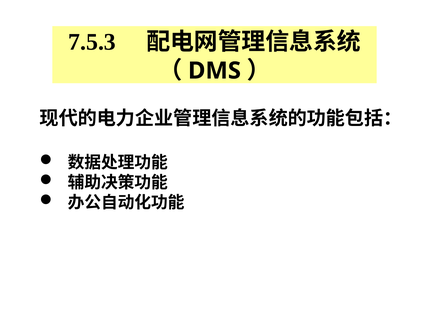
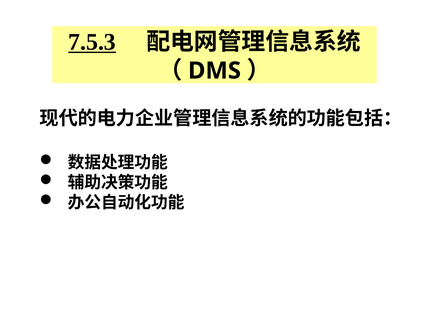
7.5.3 underline: none -> present (92, 42)
